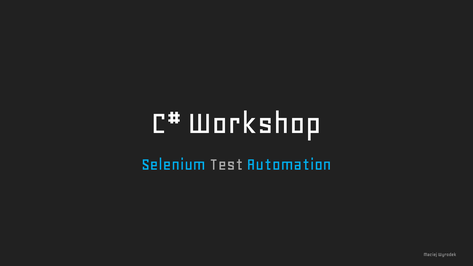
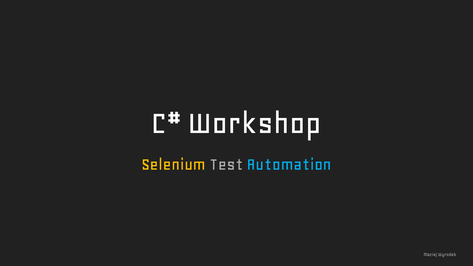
Selenium colour: light blue -> yellow (174, 164)
